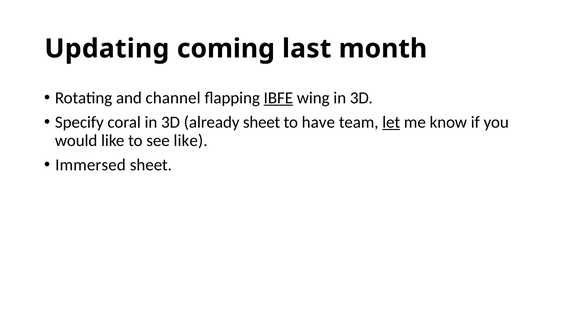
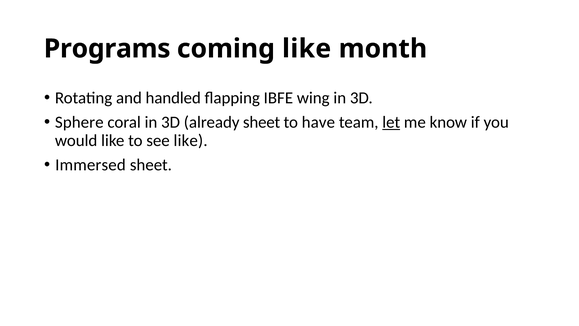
Updating: Updating -> Programs (107, 49)
coming last: last -> like (307, 49)
channel: channel -> handled (173, 98)
IBFE underline: present -> none (278, 98)
Specify: Specify -> Sphere (79, 122)
